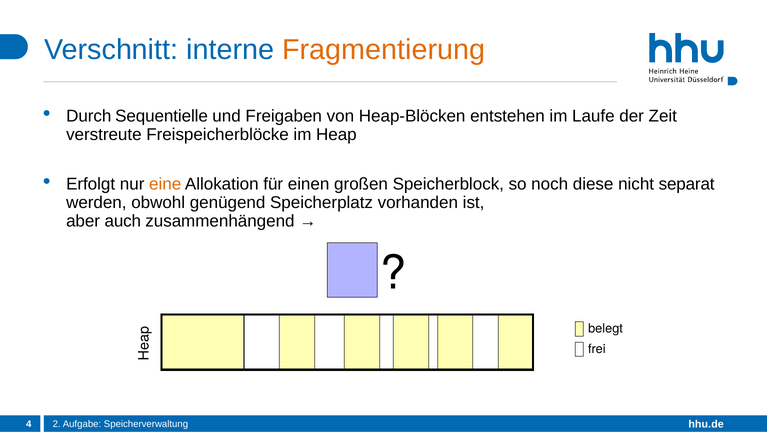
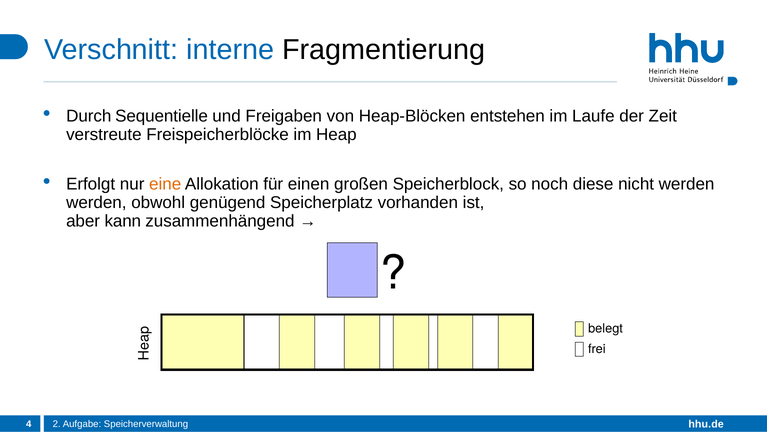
Fragmentierung colour: orange -> black (384, 50)
nicht separat: separat -> werden (687, 184)
auch: auch -> kann (123, 221)
